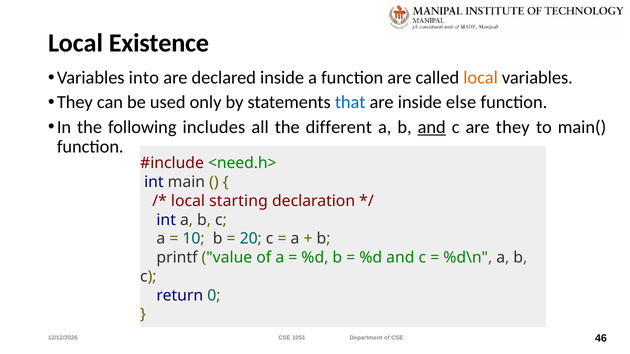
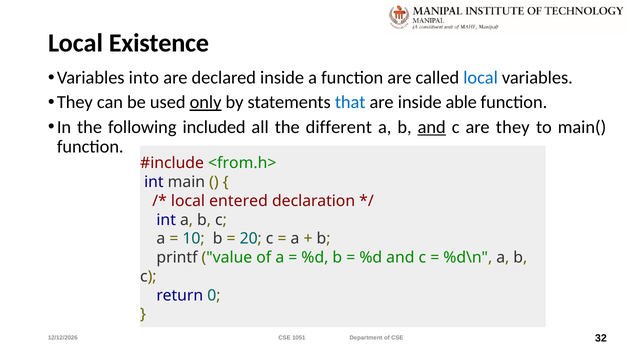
local colour: orange -> blue (481, 78)
only underline: none -> present (206, 102)
else: else -> able (461, 102)
includes: includes -> included (214, 127)
<need.h>: <need.h> -> <from.h> (242, 163)
starting: starting -> entered (239, 201)
46: 46 -> 32 (601, 339)
